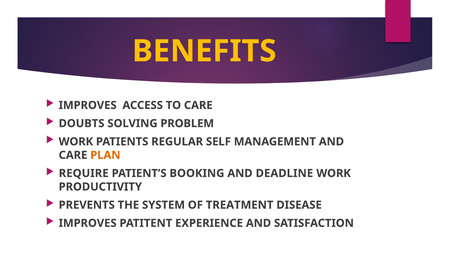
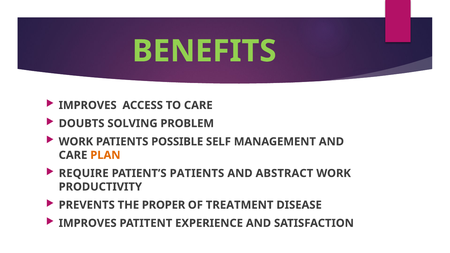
BENEFITS colour: yellow -> light green (204, 51)
REGULAR: REGULAR -> POSSIBLE (177, 142)
PATIENT’S BOOKING: BOOKING -> PATIENTS (197, 173)
DEADLINE: DEADLINE -> ABSTRACT (284, 173)
SYSTEM: SYSTEM -> PROPER (164, 205)
